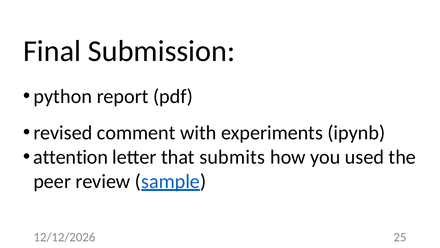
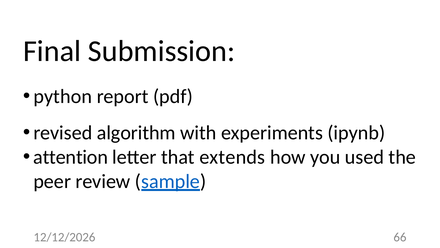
comment: comment -> algorithm (136, 133)
submits: submits -> extends (232, 157)
25: 25 -> 66 (400, 237)
